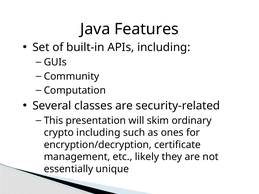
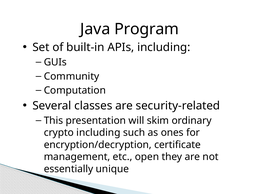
Features: Features -> Program (147, 29)
likely: likely -> open (147, 157)
